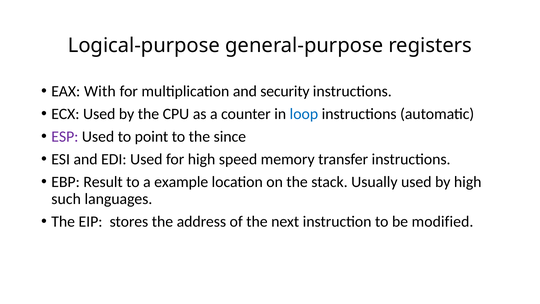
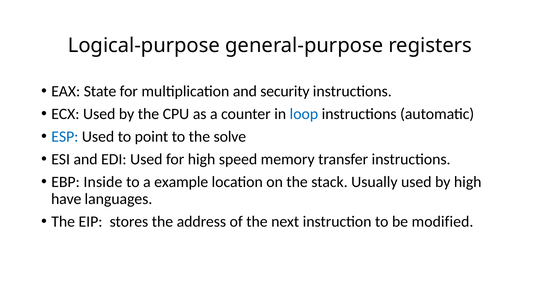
With: With -> State (100, 91)
ESP colour: purple -> blue (65, 136)
since: since -> solve (230, 136)
Result: Result -> Inside (103, 182)
such: such -> have (66, 199)
